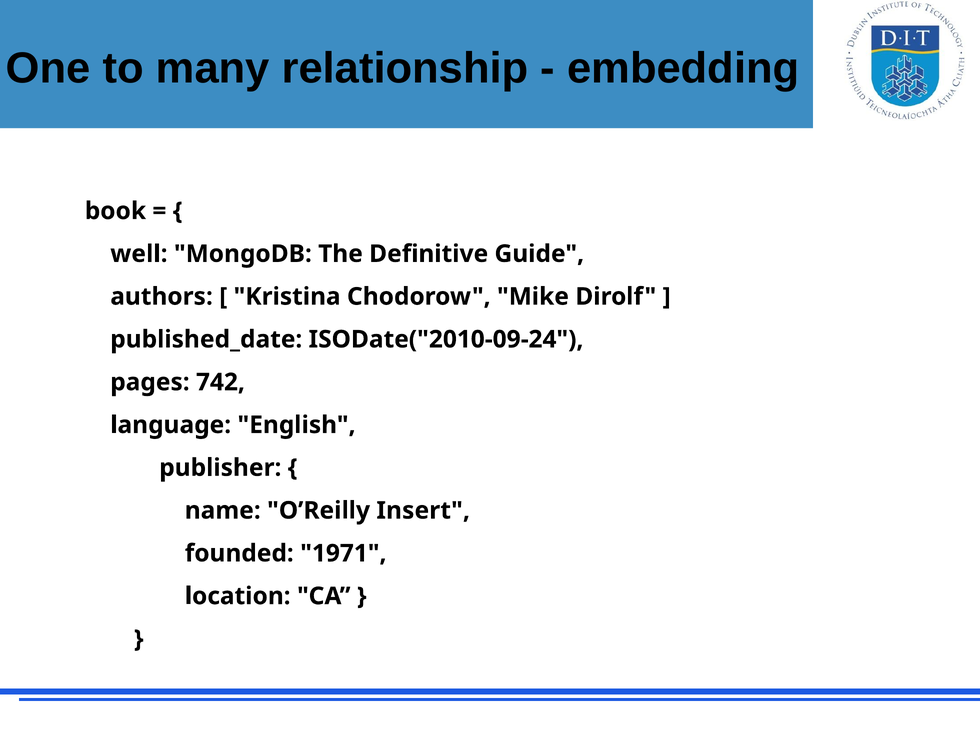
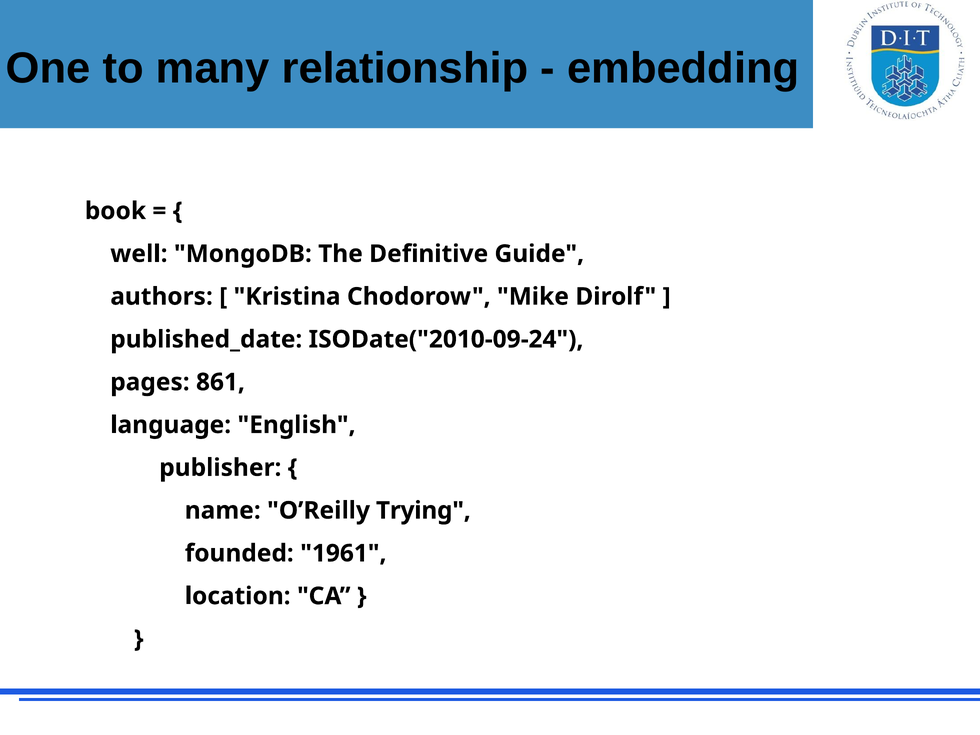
742: 742 -> 861 (220, 382)
Insert: Insert -> Trying (423, 511)
1971: 1971 -> 1961 (343, 553)
